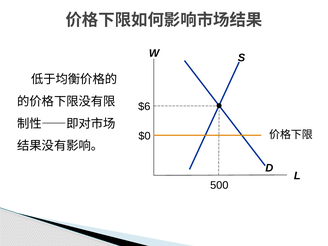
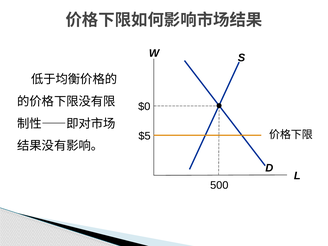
$6: $6 -> $0 (144, 107)
$0: $0 -> $5 (145, 136)
